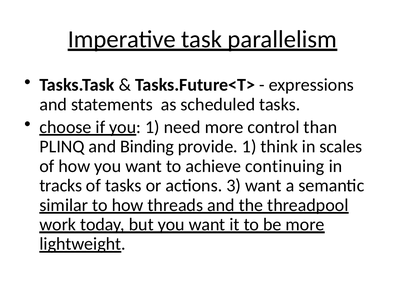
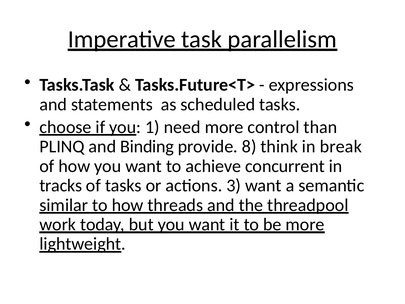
provide 1: 1 -> 8 (249, 147)
scales: scales -> break (341, 147)
continuing: continuing -> concurrent (285, 166)
